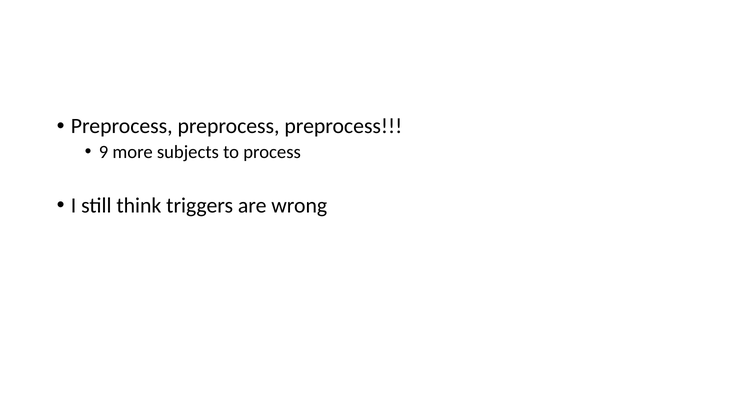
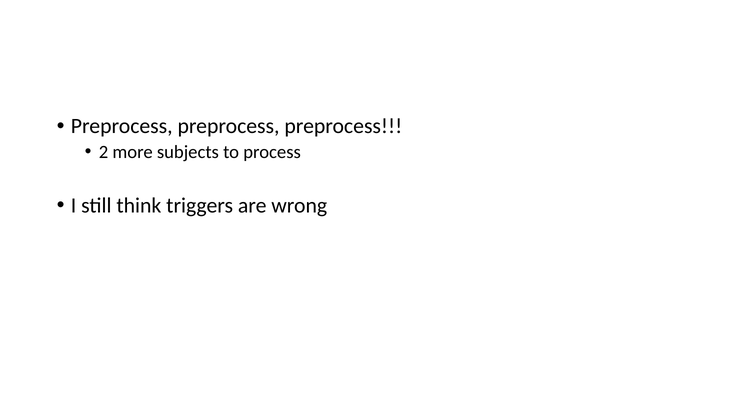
9: 9 -> 2 (104, 152)
